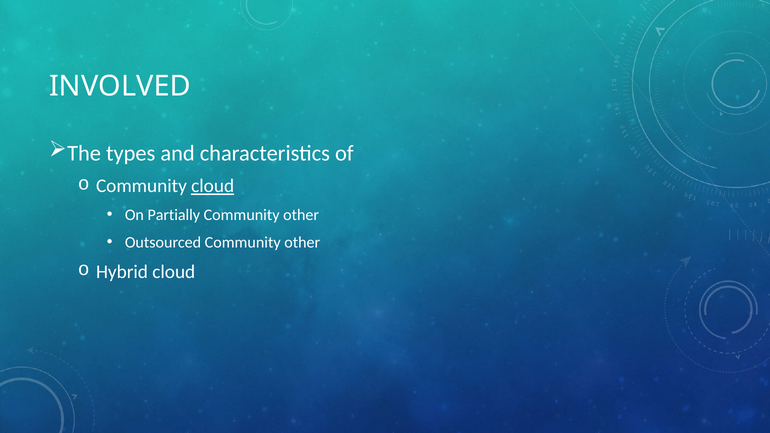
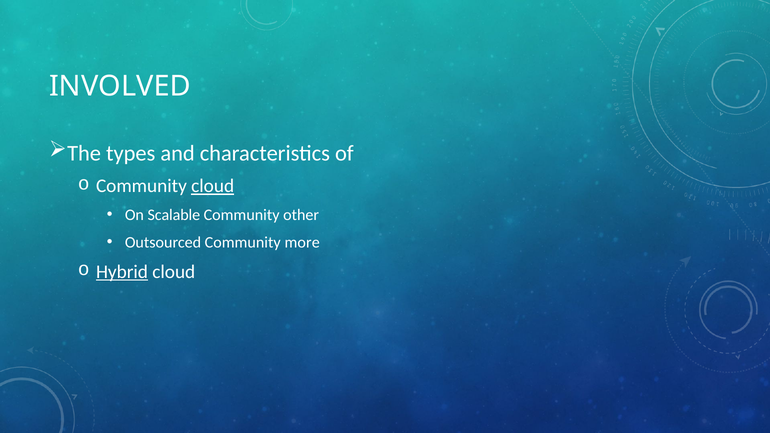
Partially: Partially -> Scalable (174, 215)
Outsourced Community other: other -> more (302, 242)
Hybrid underline: none -> present (122, 272)
